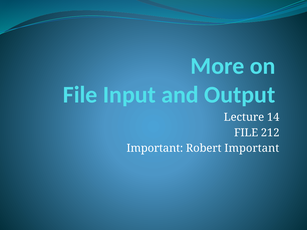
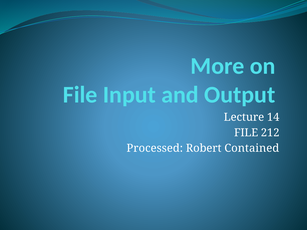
Important: Important -> Processed (155, 148)
Robert Important: Important -> Contained (252, 148)
